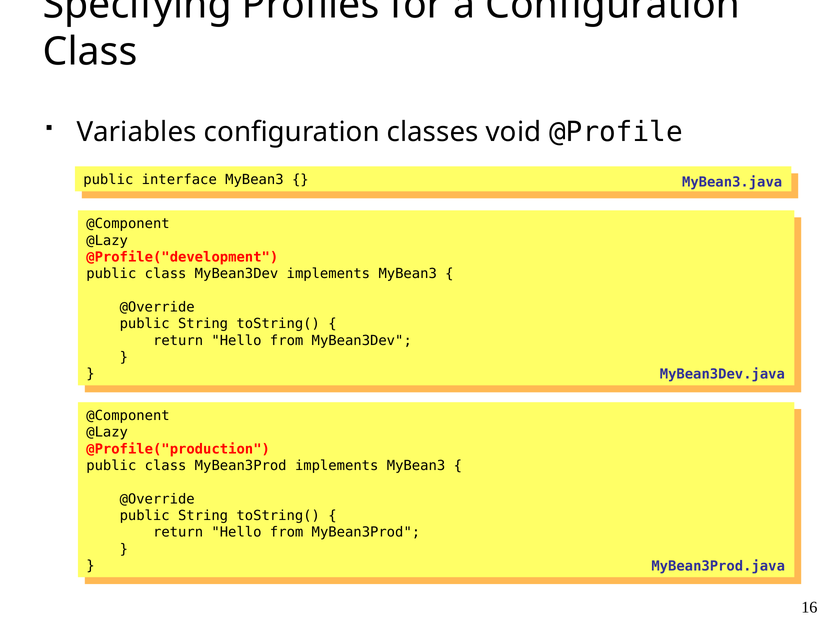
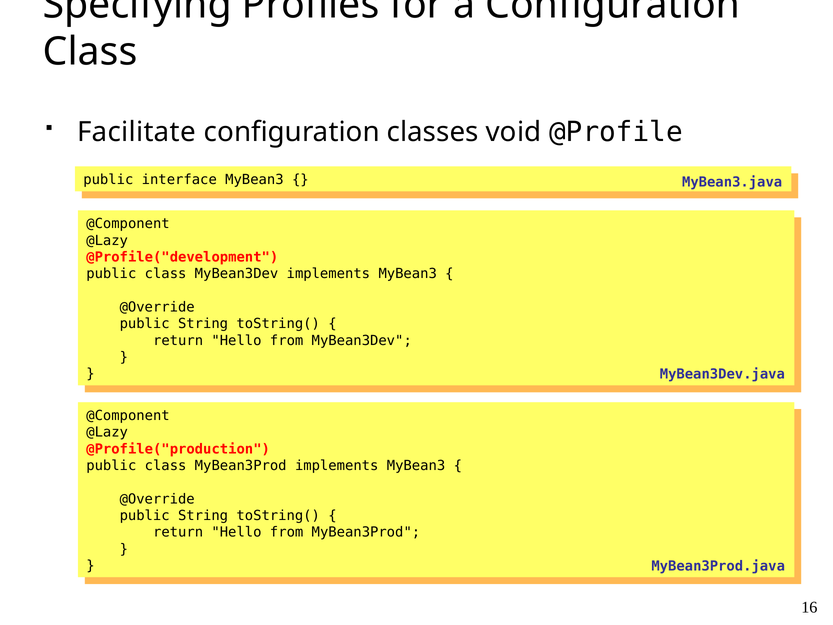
Variables: Variables -> Facilitate (136, 132)
